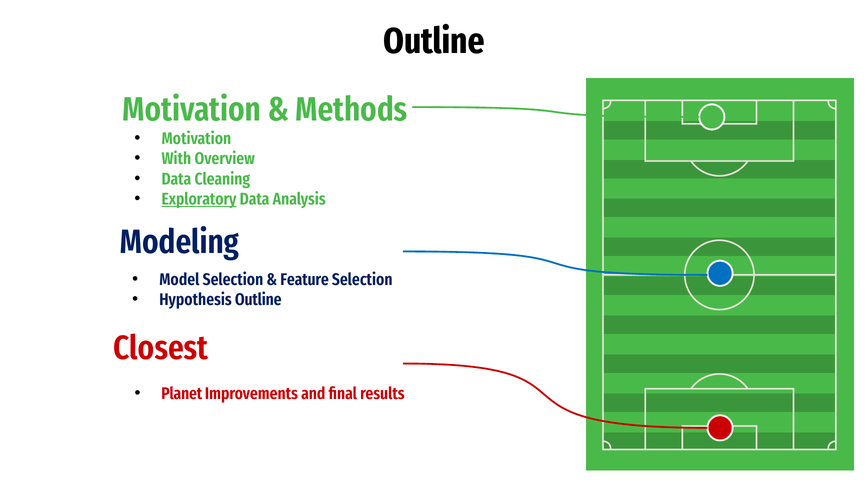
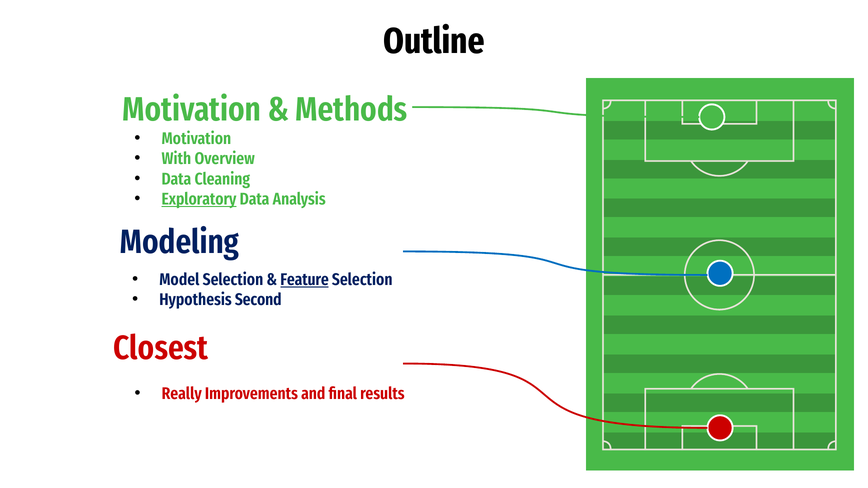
Feature underline: none -> present (305, 280)
Hypothesis Outline: Outline -> Second (258, 300)
Planet: Planet -> Really (182, 394)
